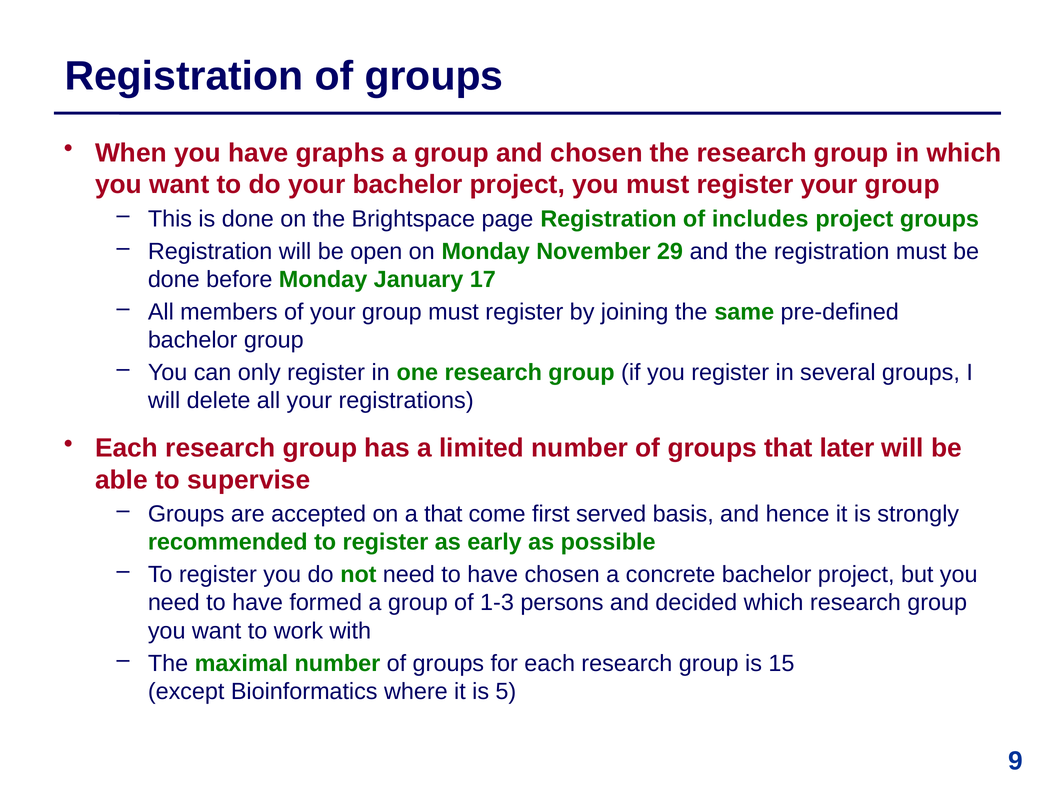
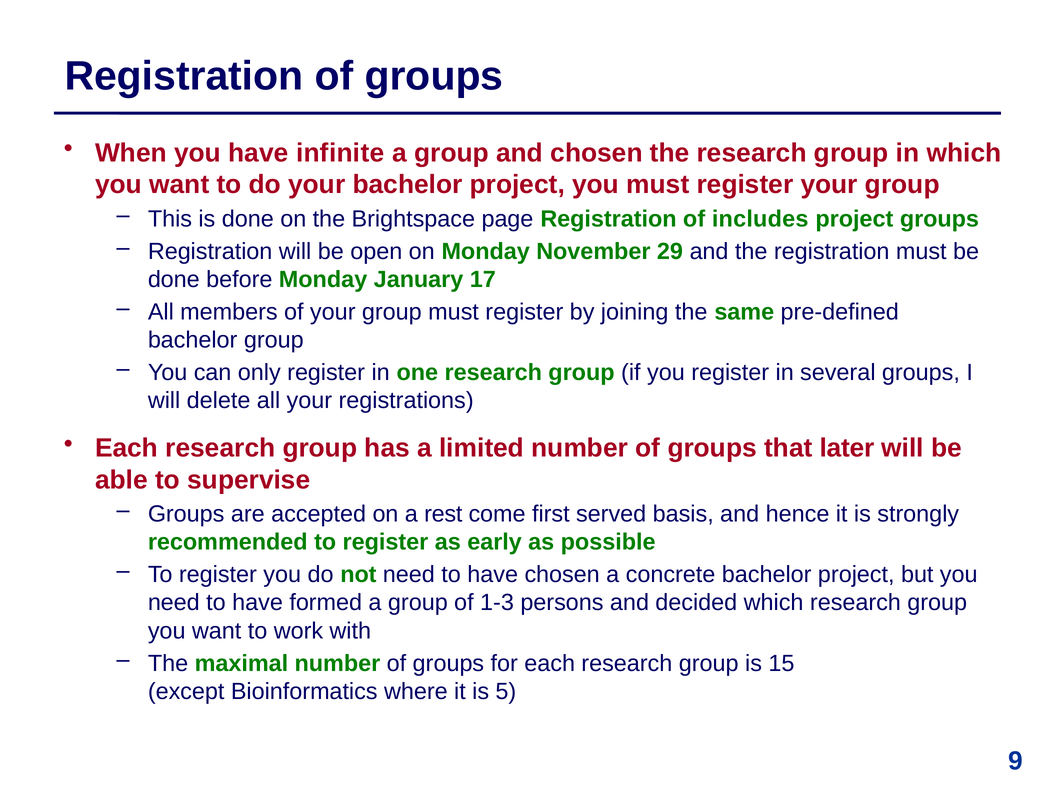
graphs: graphs -> infinite (340, 153)
a that: that -> rest (443, 514)
